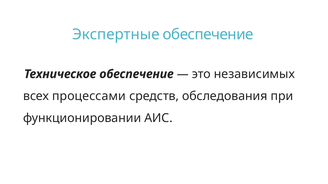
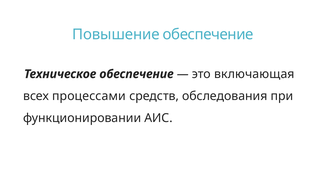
Экспертные: Экспертные -> Повышение (116, 35)
независимых: независимых -> включающая (254, 74)
